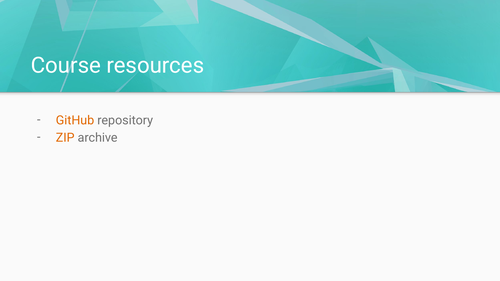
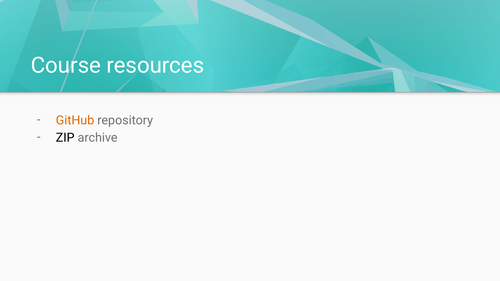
ZIP colour: orange -> black (65, 138)
